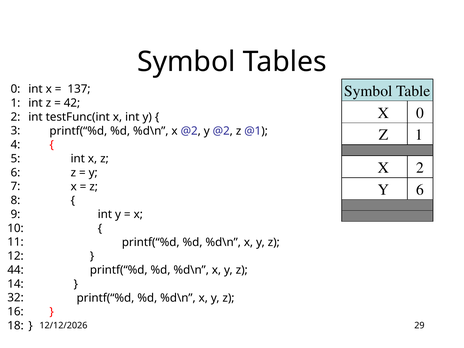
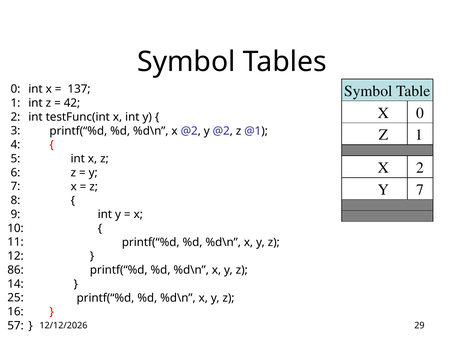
Y 6: 6 -> 7 (420, 190)
44: 44 -> 86 (16, 270)
32: 32 -> 25 (16, 298)
18: 18 -> 57 (16, 326)
